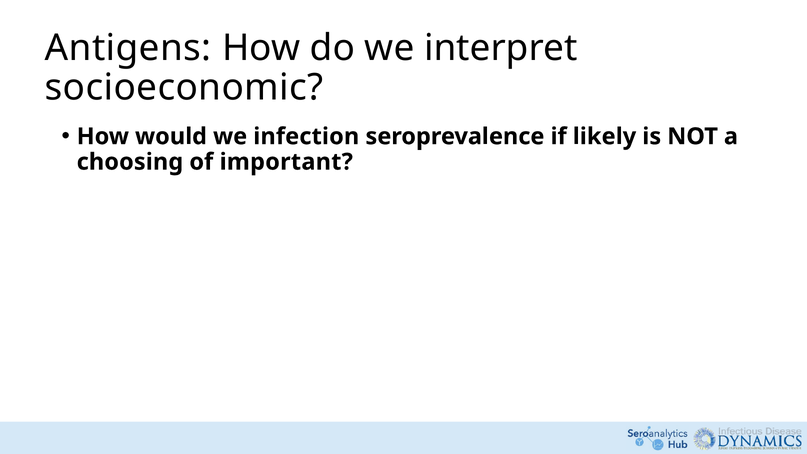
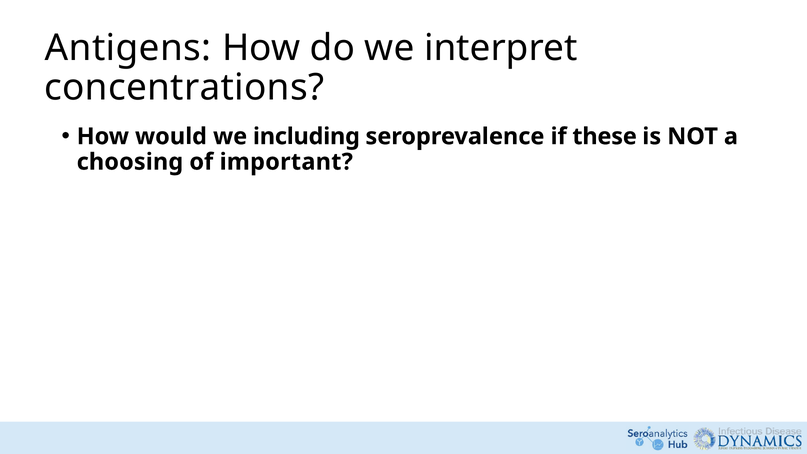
socioeconomic: socioeconomic -> concentrations (184, 88)
infection: infection -> including (306, 136)
likely: likely -> these (605, 136)
